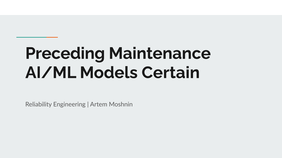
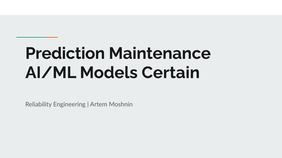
Preceding: Preceding -> Prediction (65, 54)
